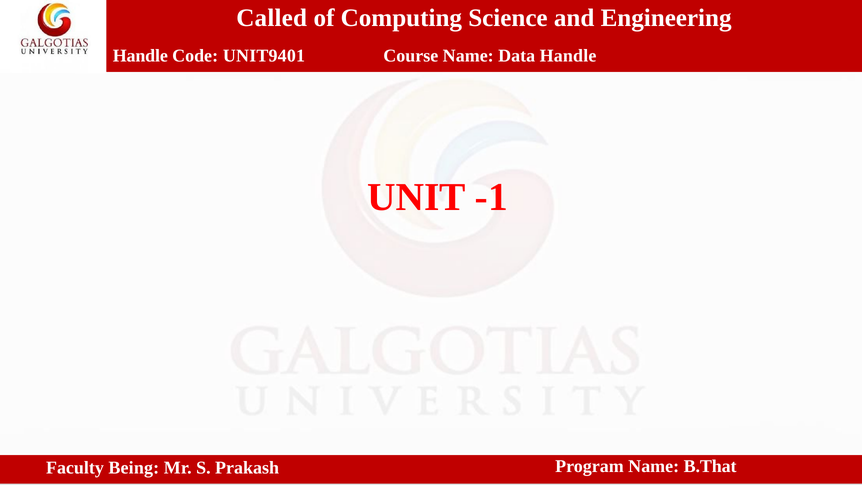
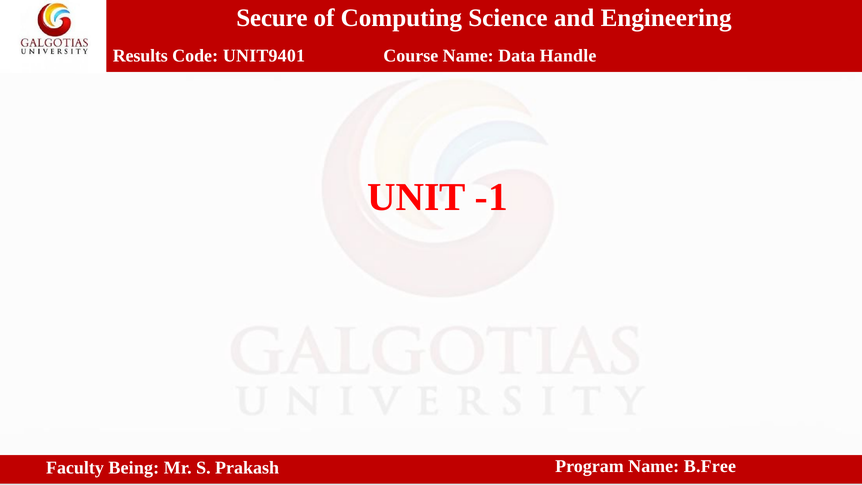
Called: Called -> Secure (272, 18)
Handle: Handle -> Results (140, 56)
B.That: B.That -> B.Free (710, 466)
